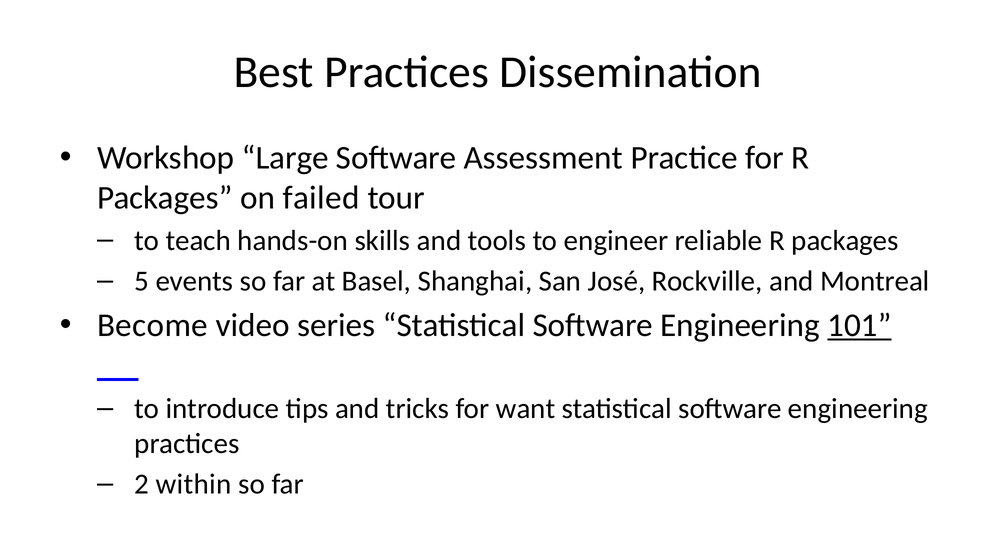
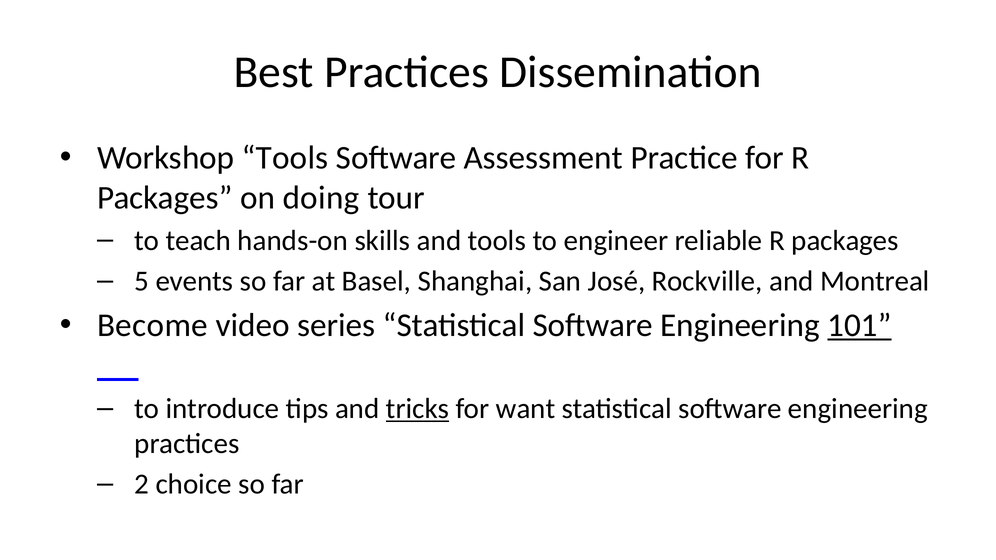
Workshop Large: Large -> Tools (285, 158)
failed: failed -> doing (321, 198)
tricks underline: none -> present (418, 409)
within: within -> choice (194, 484)
